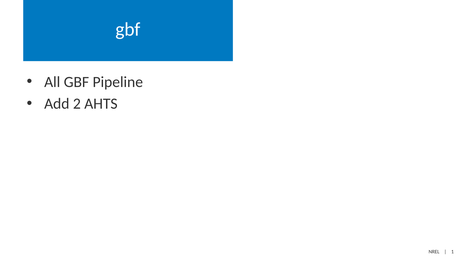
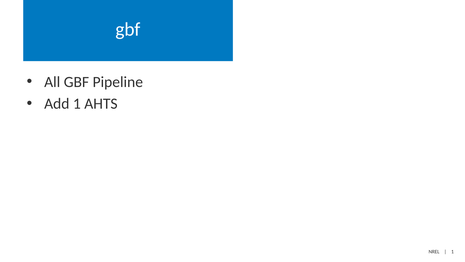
Add 2: 2 -> 1 (77, 104)
